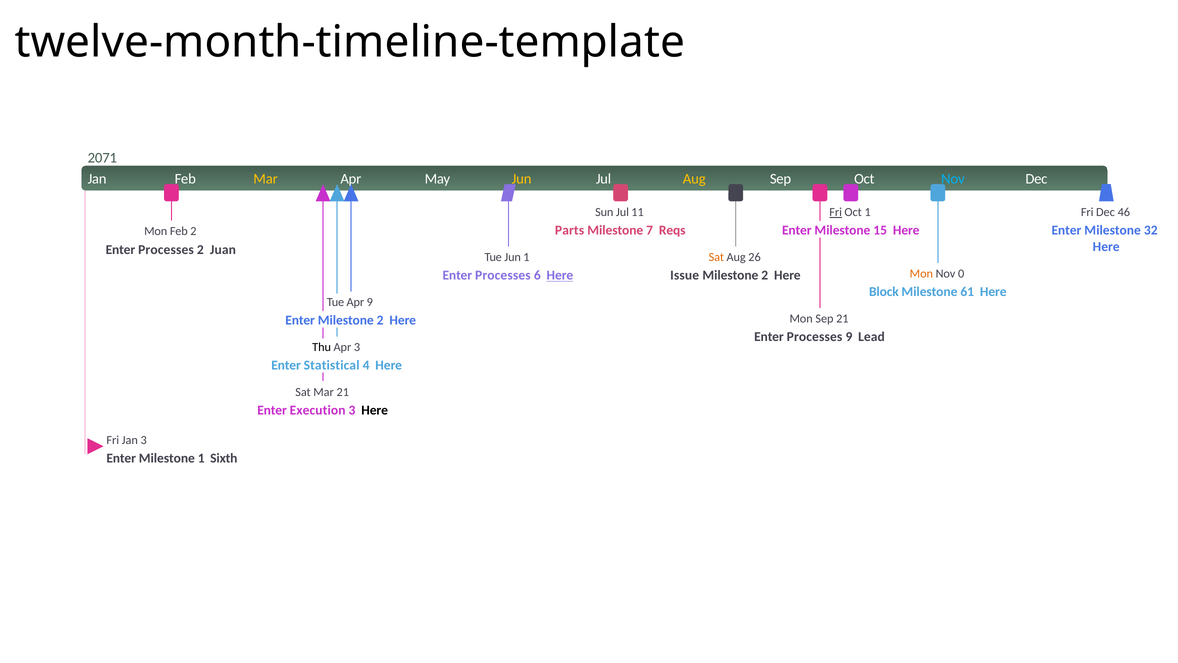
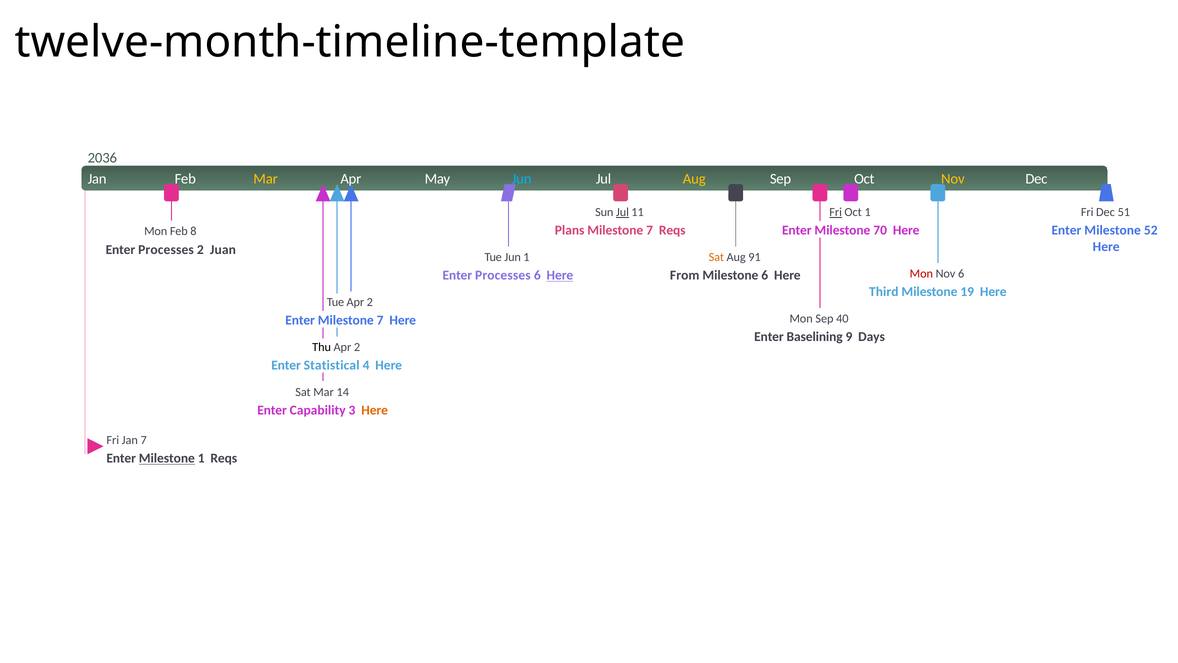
2071: 2071 -> 2036 (102, 158)
Jun colour: yellow -> light blue (522, 179)
Nov colour: light blue -> yellow (953, 179)
Jul underline: none -> present (622, 212)
46: 46 -> 51 (1124, 212)
Parts: Parts -> Plans (570, 230)
15: 15 -> 70 (880, 230)
32: 32 -> 52 (1151, 230)
Feb 2: 2 -> 8 (193, 231)
26: 26 -> 91 (755, 257)
Mon colour: orange -> red (921, 273)
Nov 0: 0 -> 6 (961, 273)
Issue: Issue -> From (685, 275)
2: 2 -> 6 (765, 275)
Block: Block -> Third (884, 292)
61: 61 -> 19 (967, 292)
Tue Apr 9: 9 -> 2 (370, 302)
Sep 21: 21 -> 40 (842, 318)
Enter Milestone 2: 2 -> 7 (380, 320)
Processes: Processes -> Baselining (815, 337)
Lead: Lead -> Days (872, 337)
3: 3 -> 2 (357, 347)
Mar 21: 21 -> 14 (343, 392)
Execution: Execution -> Capability (318, 410)
Here colour: black -> orange (375, 410)
Jan 3: 3 -> 7 (144, 440)
Milestone underline: none -> present (167, 458)
1 Sixth: Sixth -> Reqs (224, 458)
